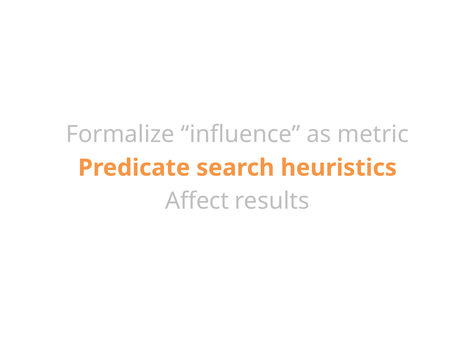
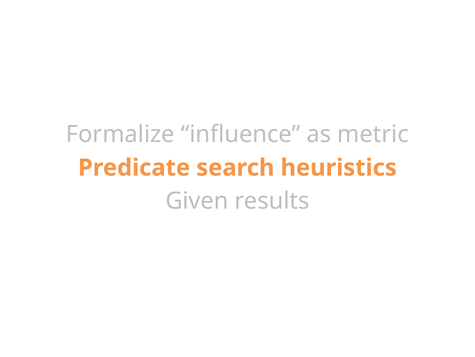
Affect: Affect -> Given (197, 201)
